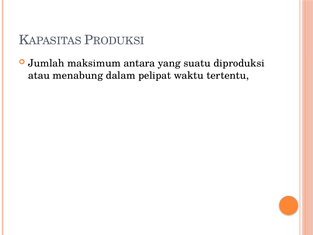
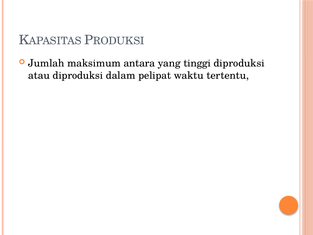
suatu: suatu -> tinggi (197, 63)
atau menabung: menabung -> diproduksi (78, 75)
